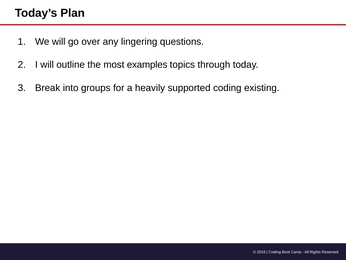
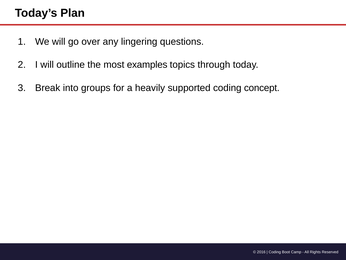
existing: existing -> concept (262, 88)
